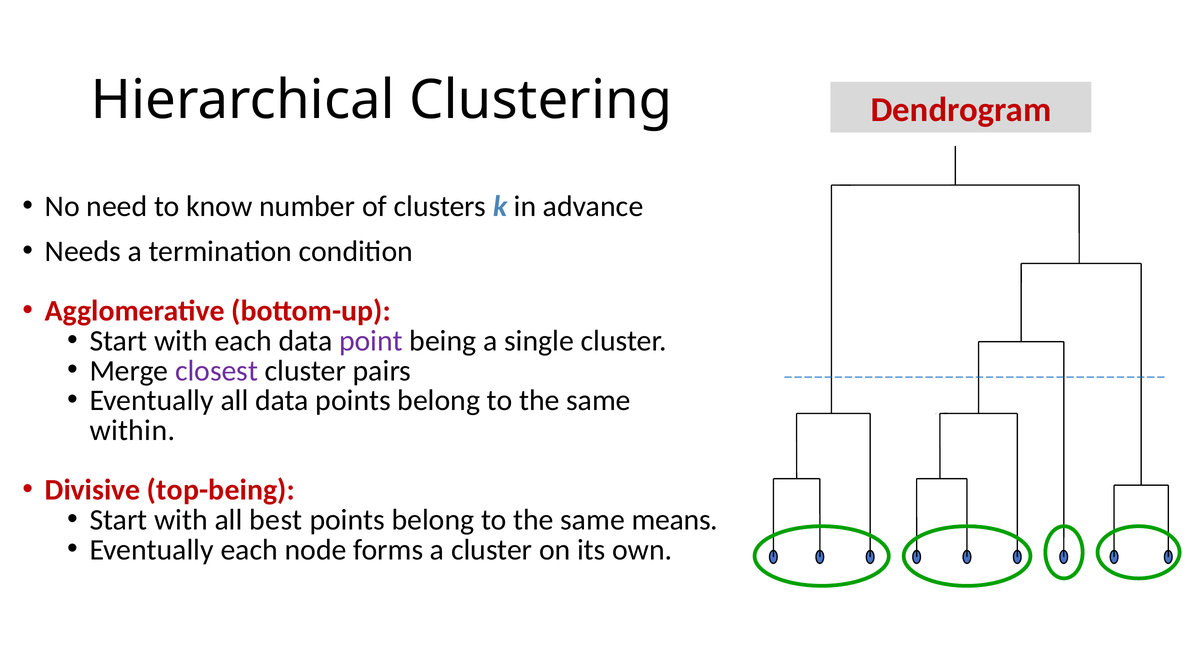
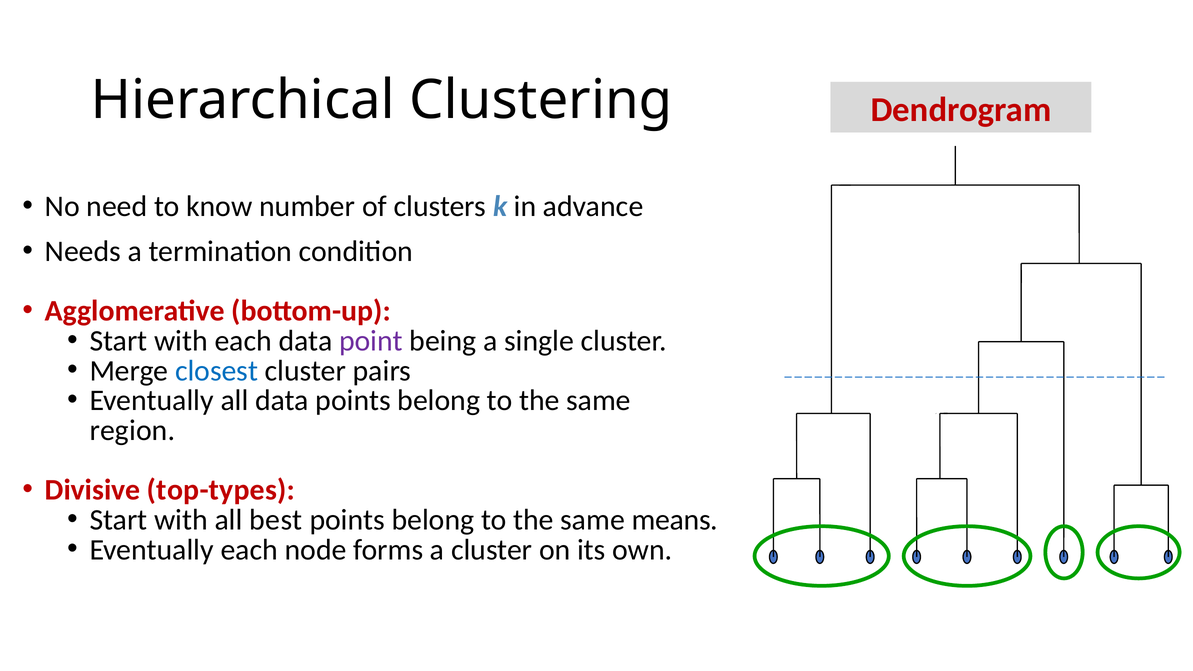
closest colour: purple -> blue (217, 371)
within: within -> region (132, 430)
top-being: top-being -> top-types (221, 490)
